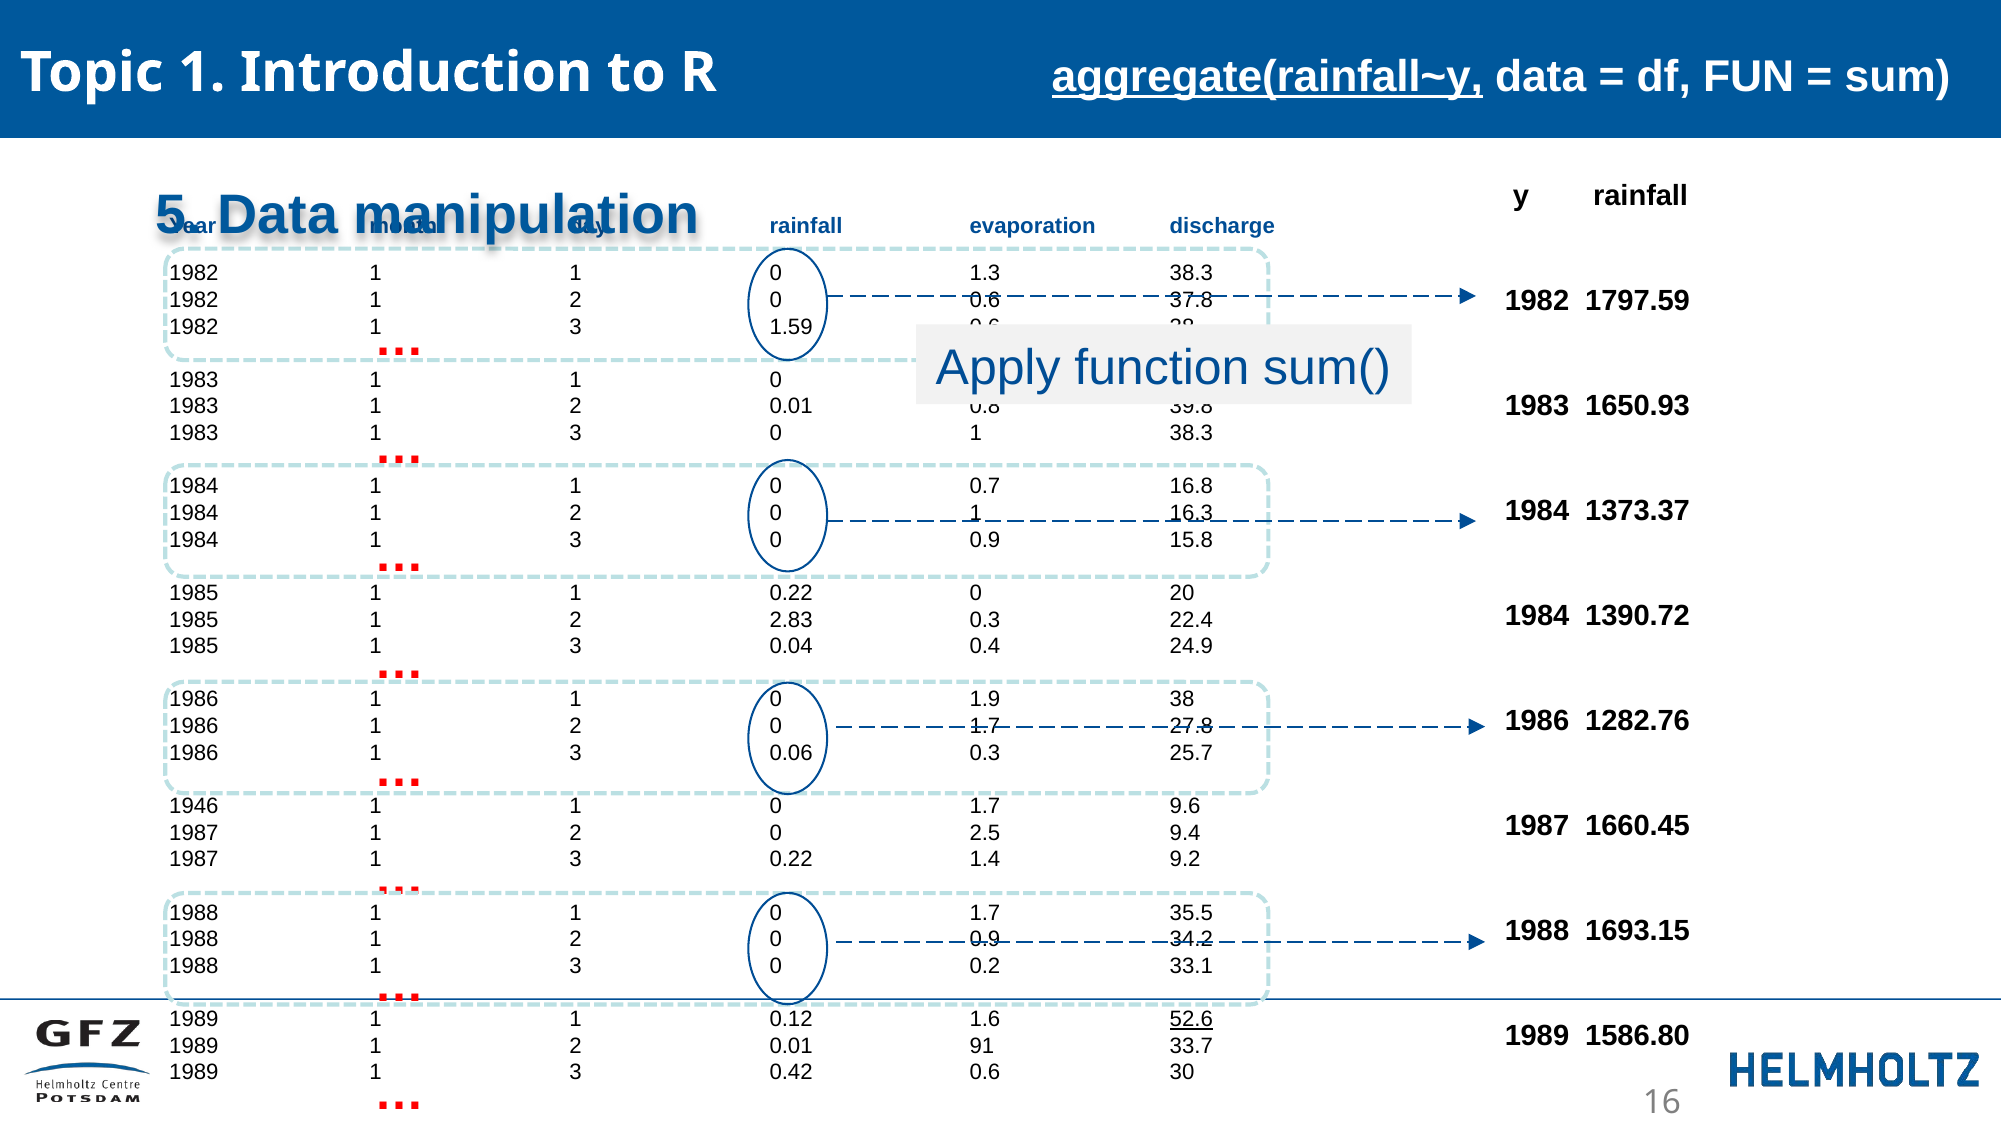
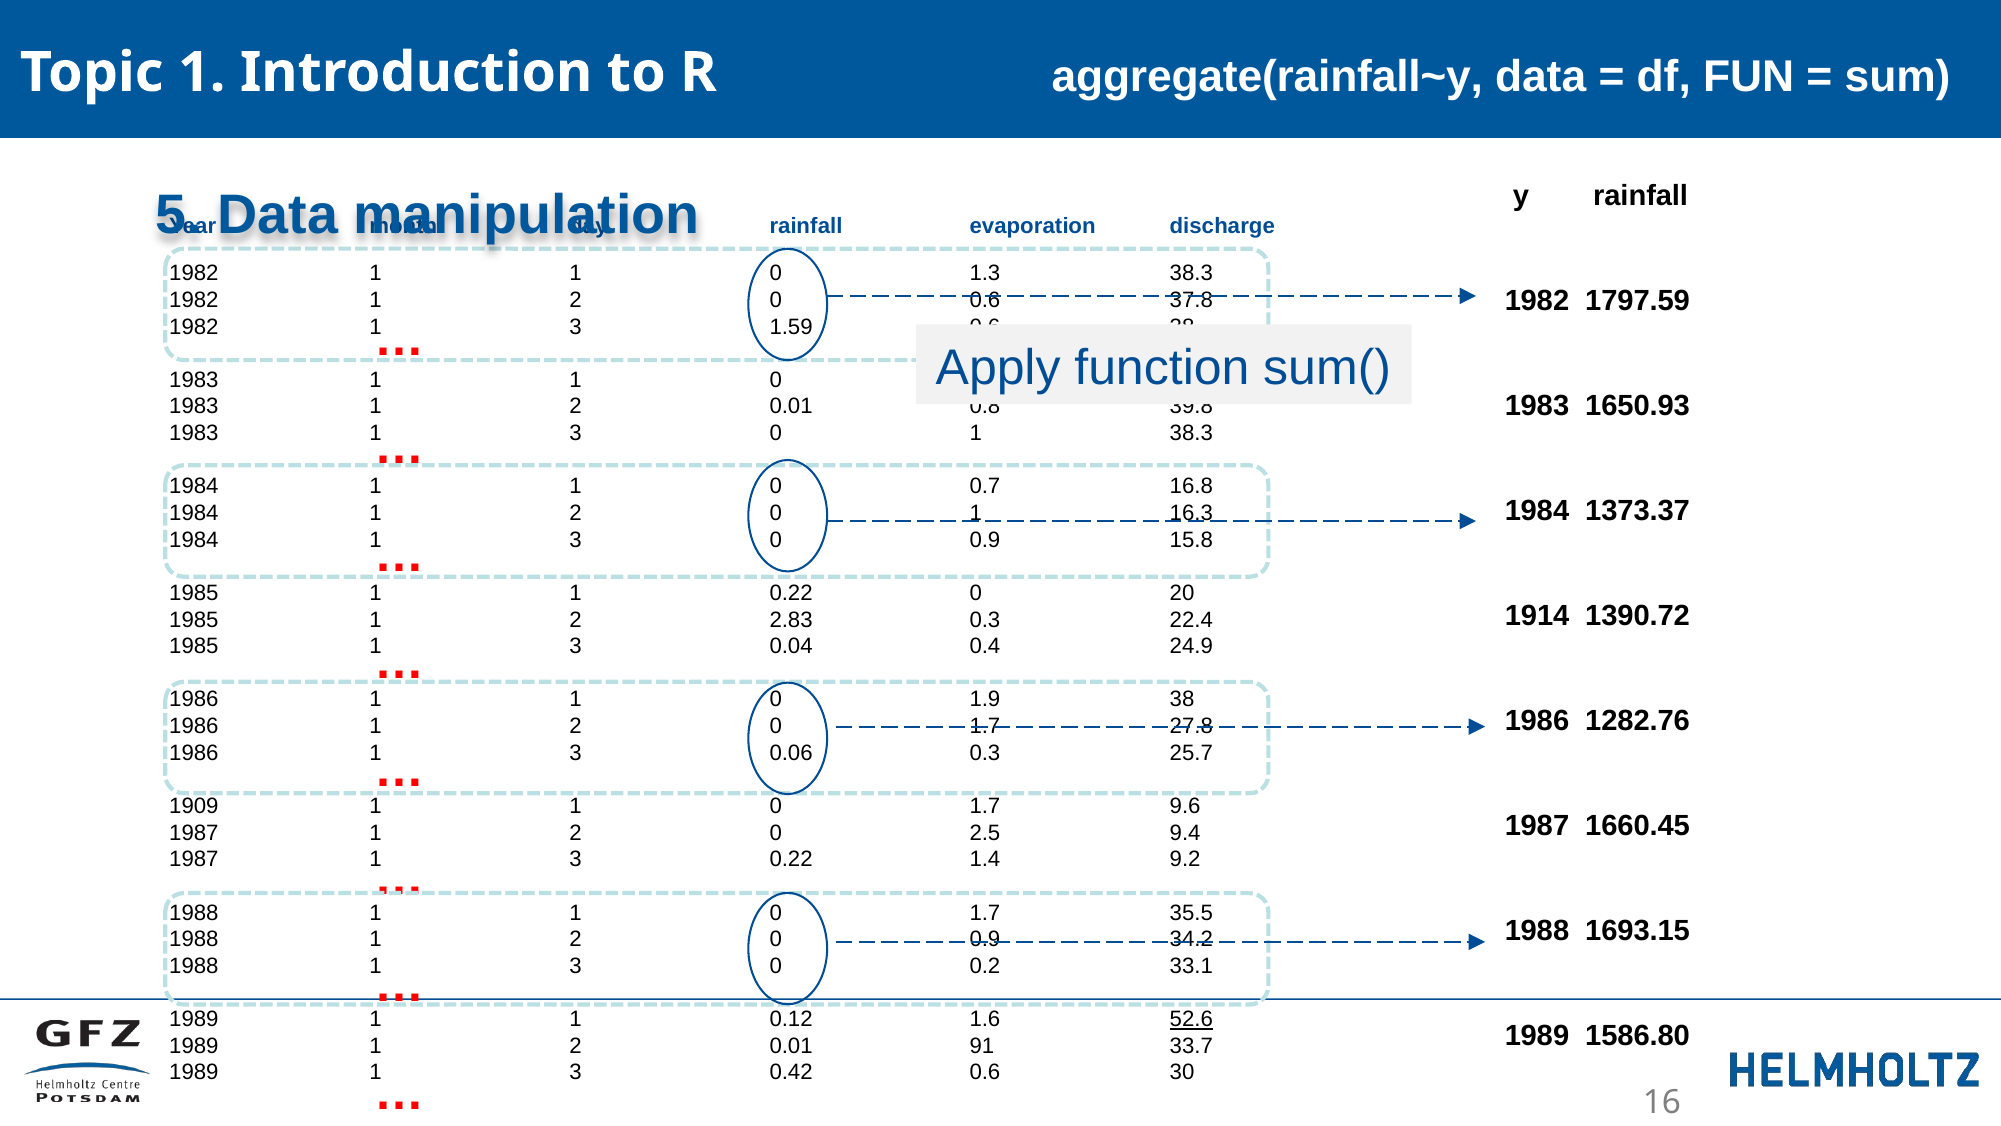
aggregate(rainfall~y underline: present -> none (1267, 77)
1984: 1984 -> 1914 (1537, 616)
1946: 1946 -> 1909 (194, 806)
